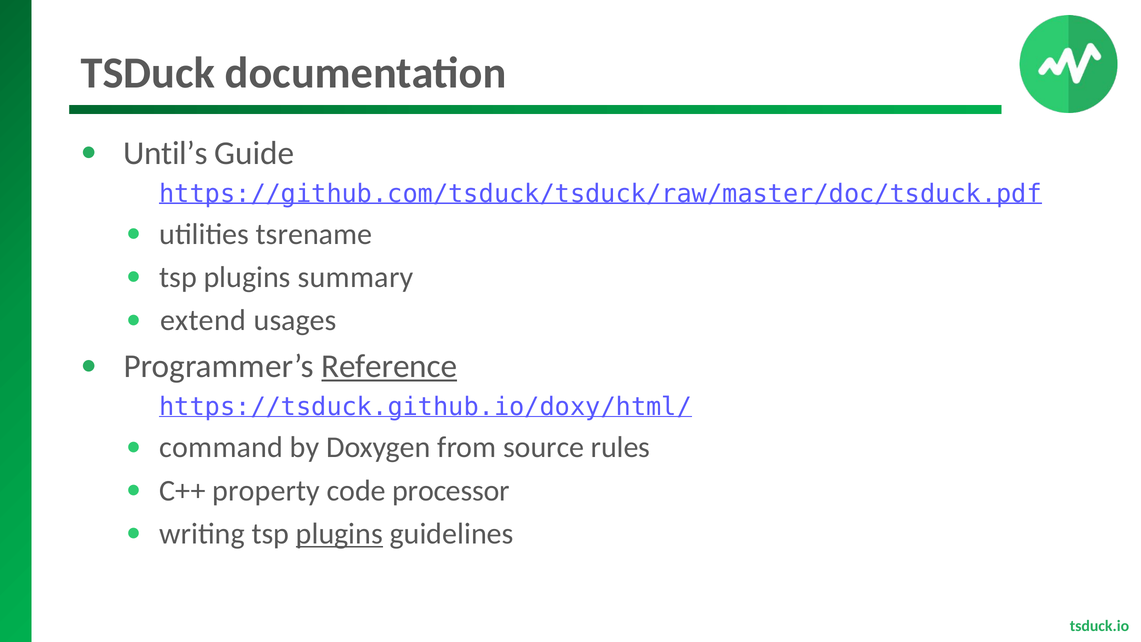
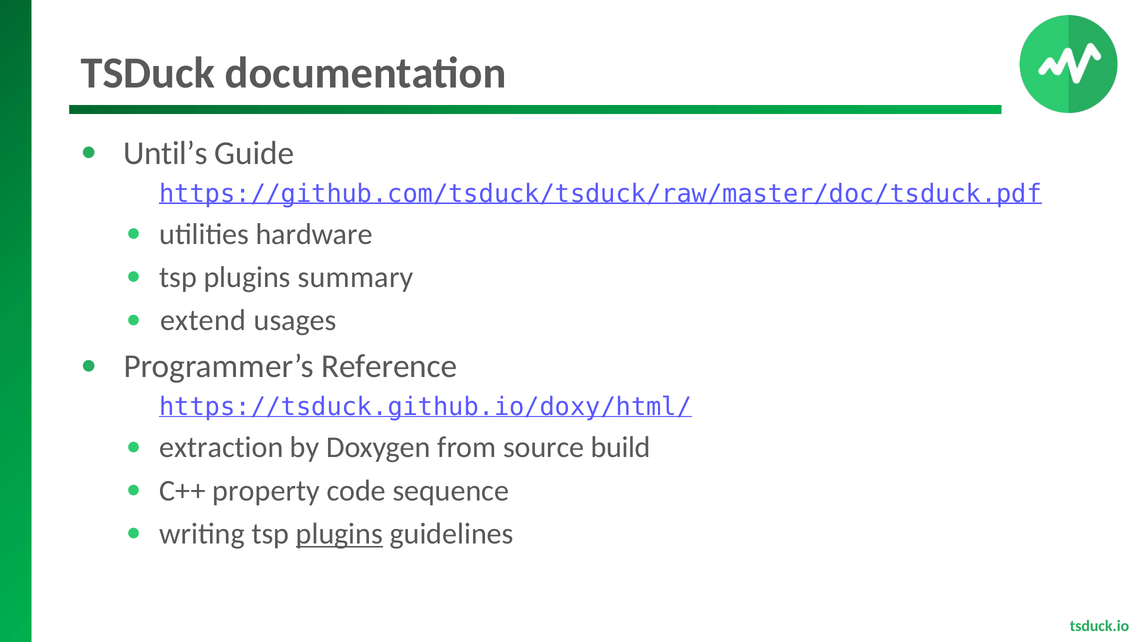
tsrename: tsrename -> hardware (314, 234)
Reference underline: present -> none (389, 366)
command: command -> extraction (221, 447)
rules: rules -> build (621, 447)
processor: processor -> sequence (451, 490)
